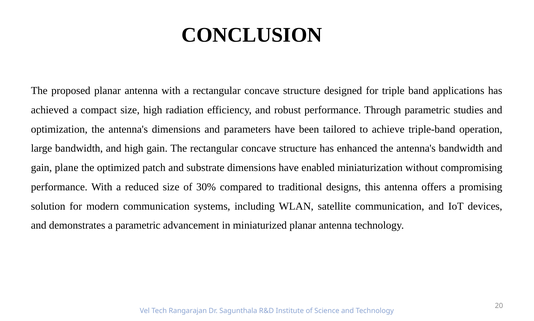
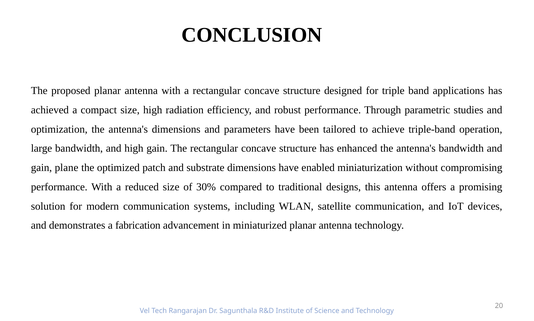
a parametric: parametric -> fabrication (138, 225)
